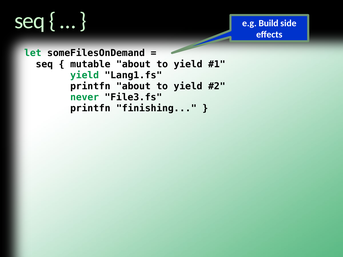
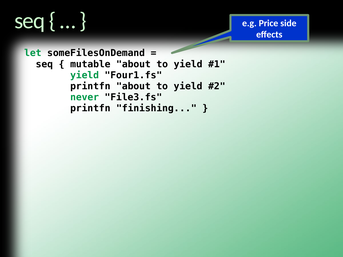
Build: Build -> Price (269, 23)
Lang1.fs: Lang1.fs -> Four1.fs (133, 75)
